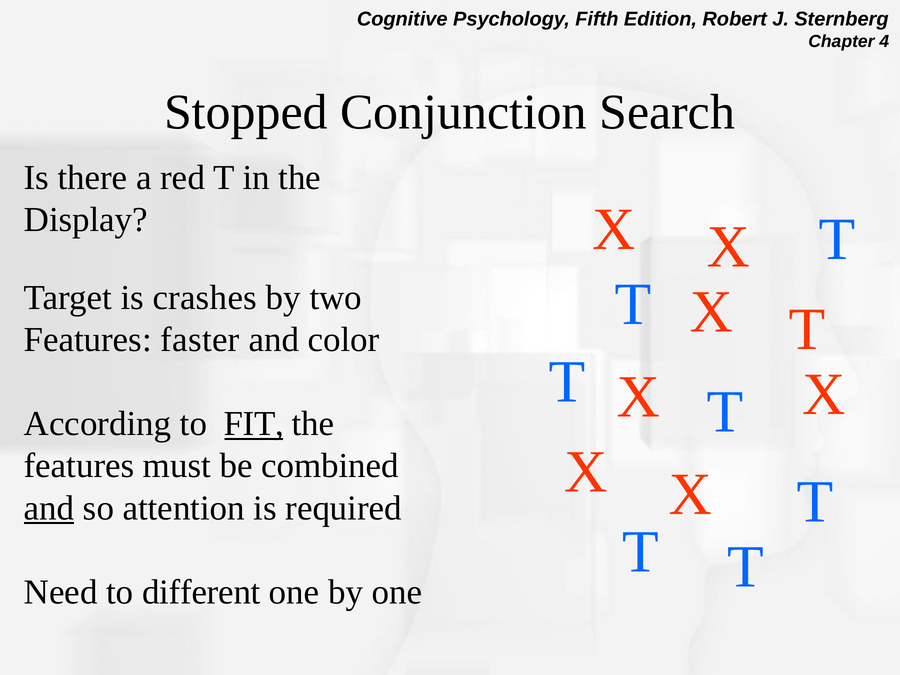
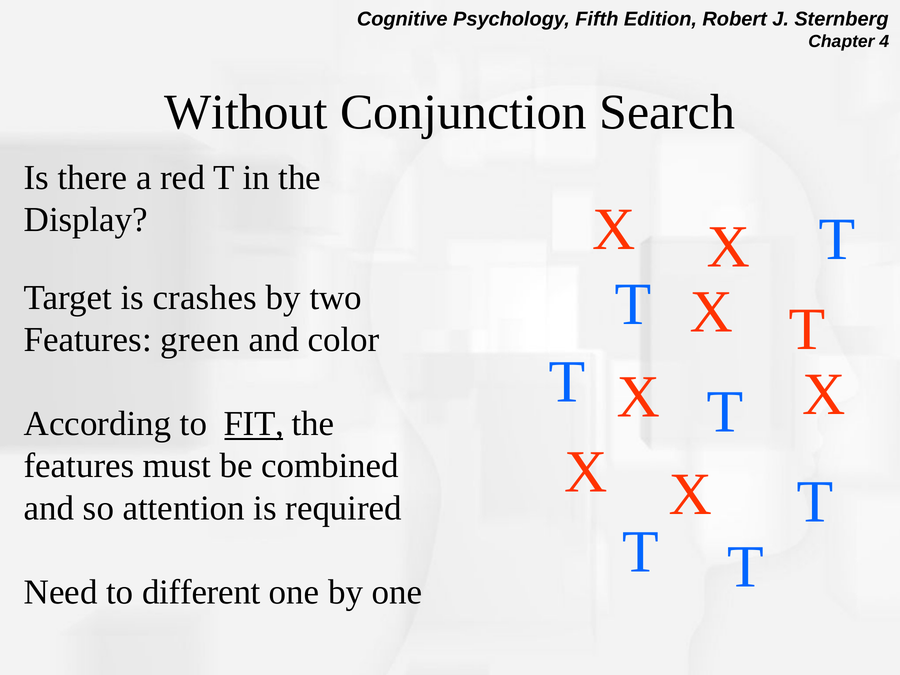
Stopped: Stopped -> Without (246, 112)
faster: faster -> green (200, 340)
and underline: present -> none (49, 508)
